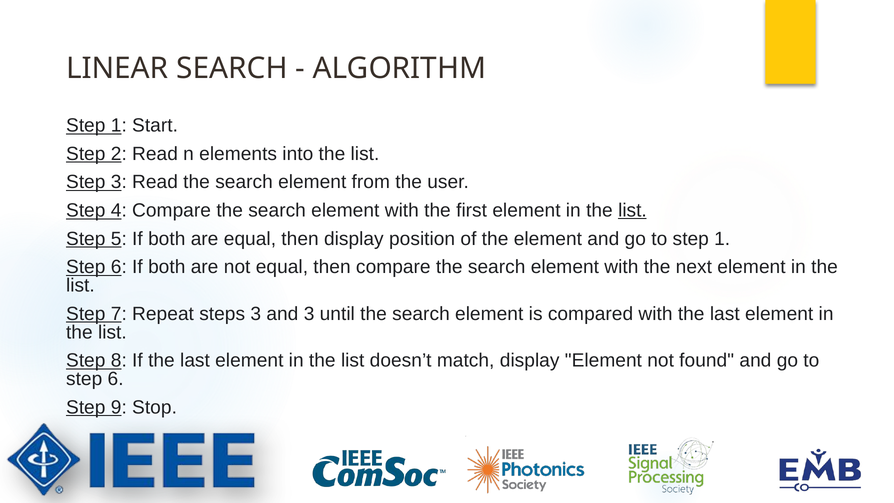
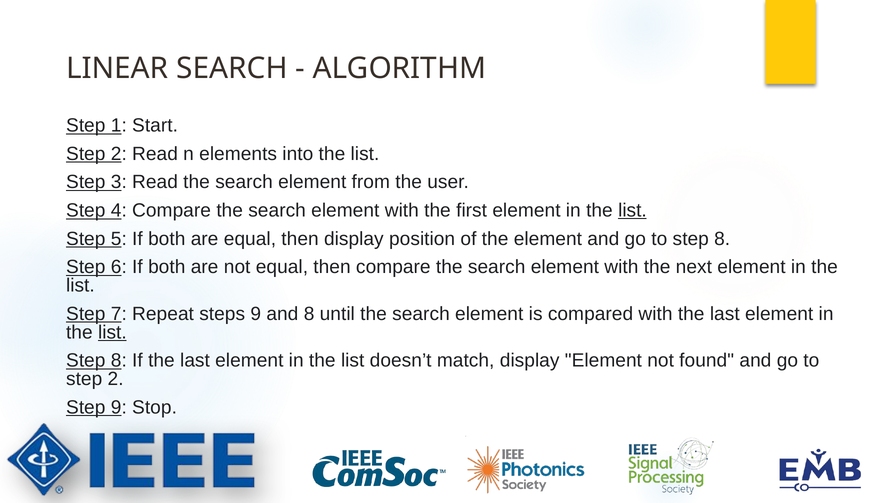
to step 1: 1 -> 8 (722, 239)
steps 3: 3 -> 9 (256, 314)
and 3: 3 -> 8 (309, 314)
list underline: none -> present (112, 332)
6: 6 -> 2 (116, 379)
